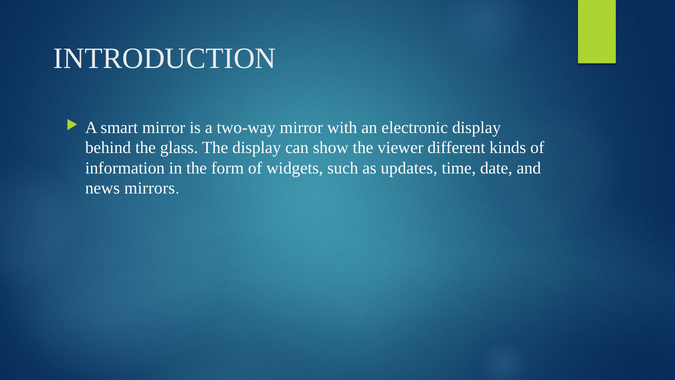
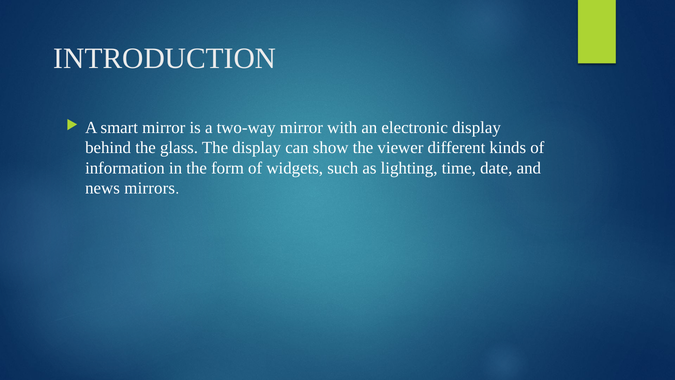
updates: updates -> lighting (409, 168)
